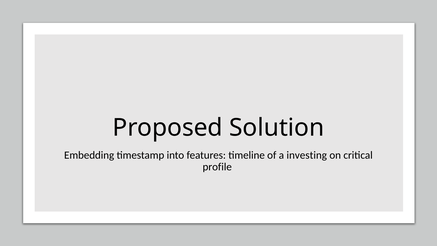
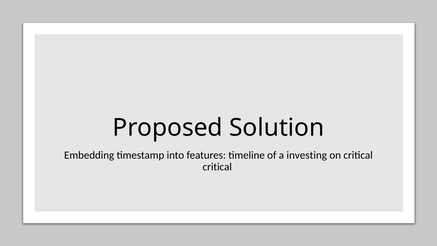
profile: profile -> critical (217, 167)
